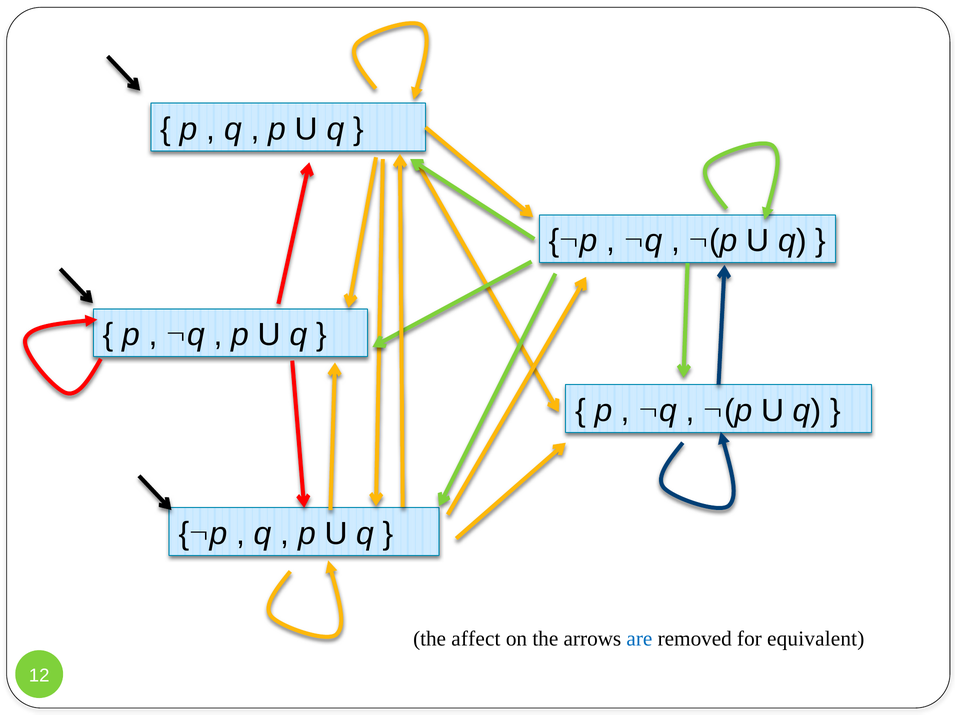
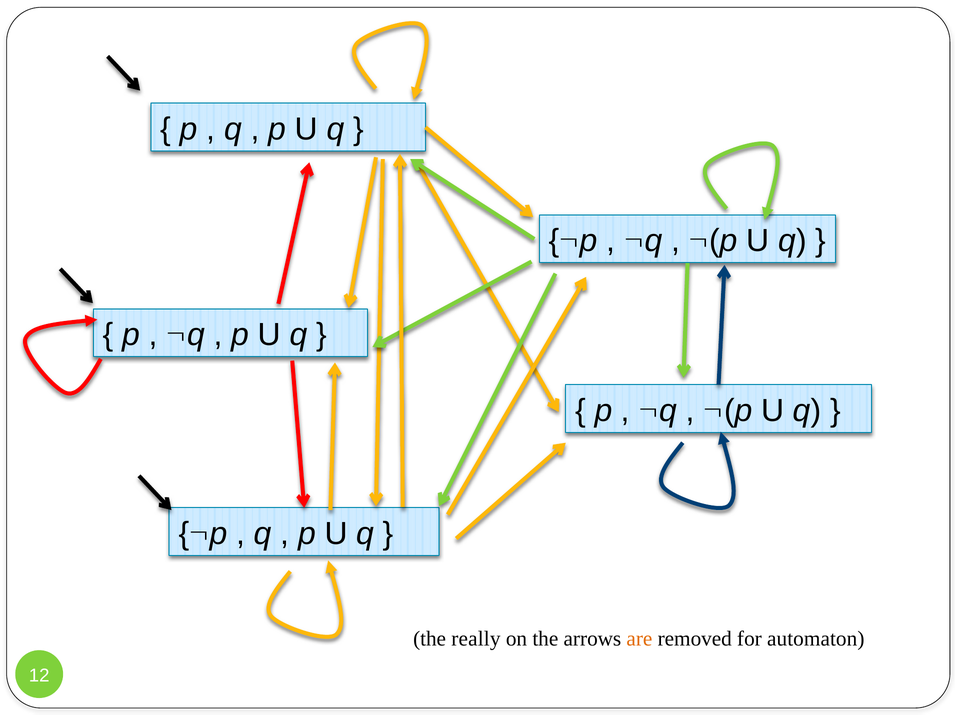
affect: affect -> really (476, 638)
are colour: blue -> orange (639, 638)
equivalent: equivalent -> automaton (816, 638)
